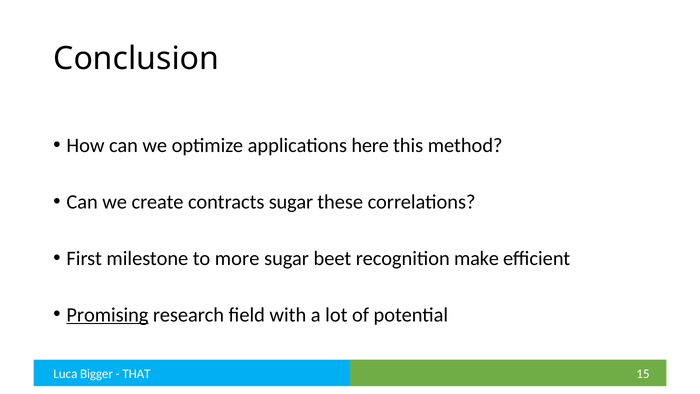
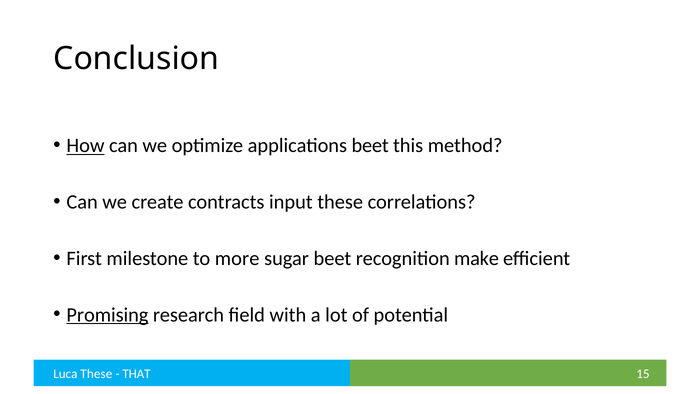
How underline: none -> present (85, 146)
applications here: here -> beet (370, 146)
contracts sugar: sugar -> input (291, 202)
Luca Bigger: Bigger -> These (96, 374)
